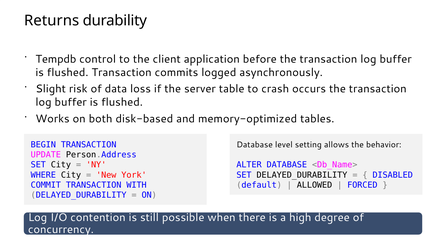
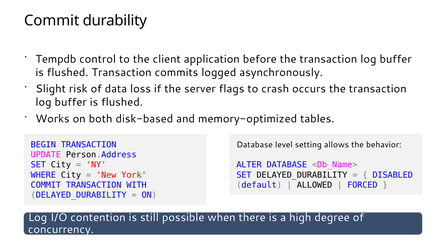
Returns: Returns -> Commit (52, 21)
table: table -> flags (232, 89)
